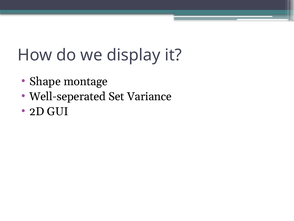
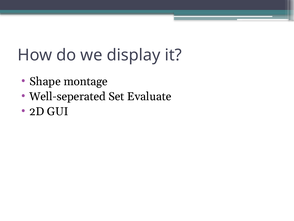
Variance: Variance -> Evaluate (149, 96)
